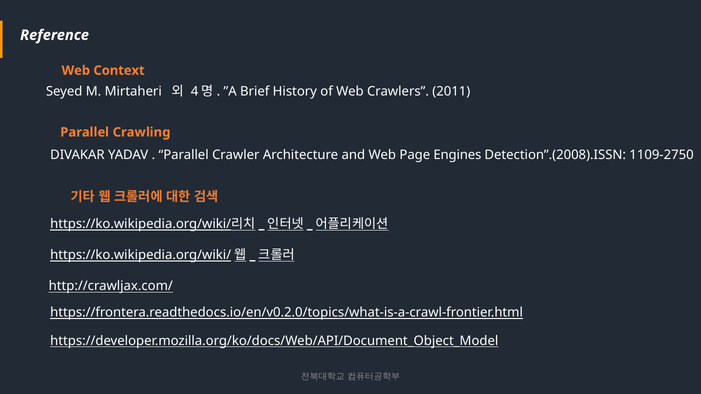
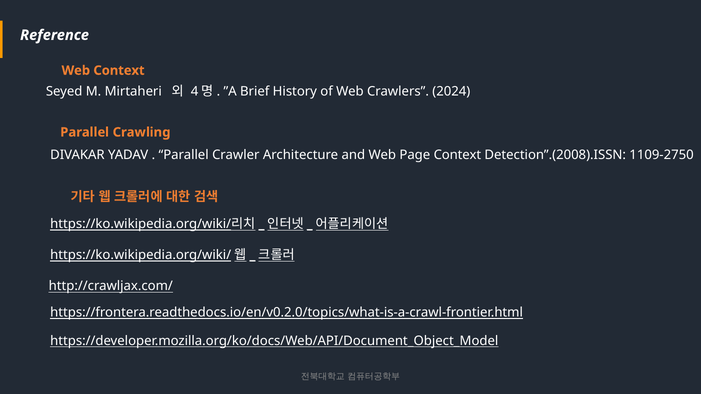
2011: 2011 -> 2024 (451, 91)
Page Engines: Engines -> Context (457, 155)
